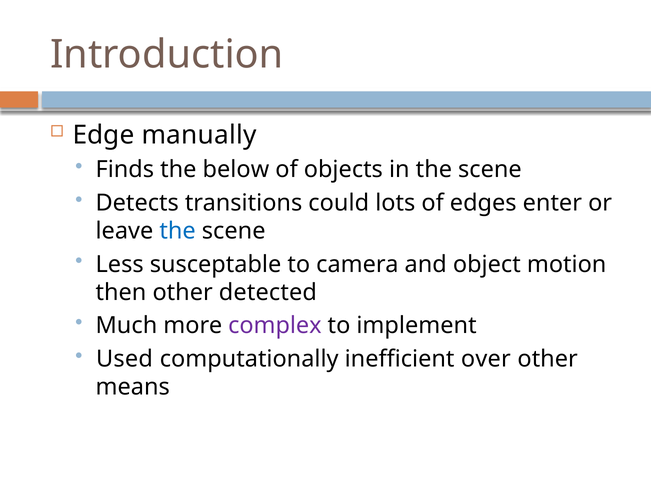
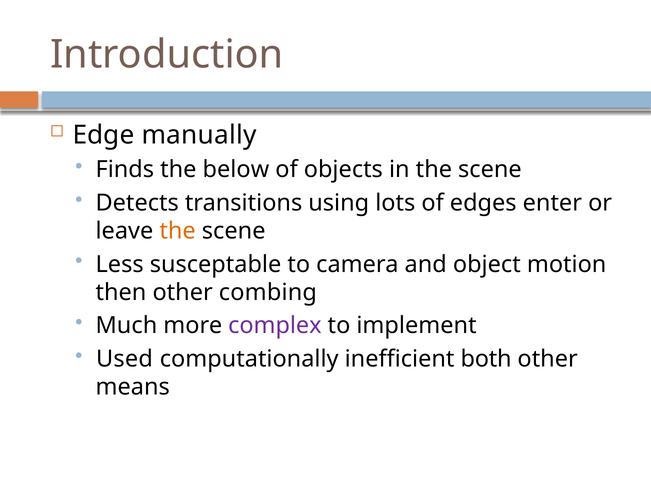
could: could -> using (339, 202)
the colour: blue -> orange (178, 231)
detected: detected -> combing (268, 292)
over: over -> both (486, 358)
